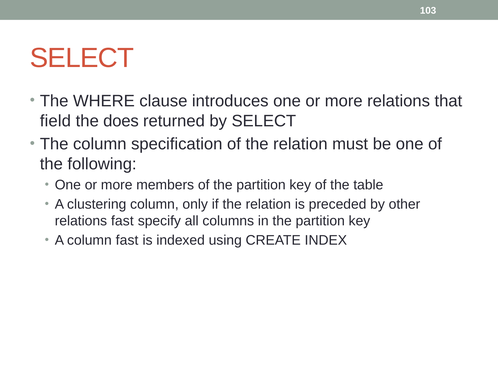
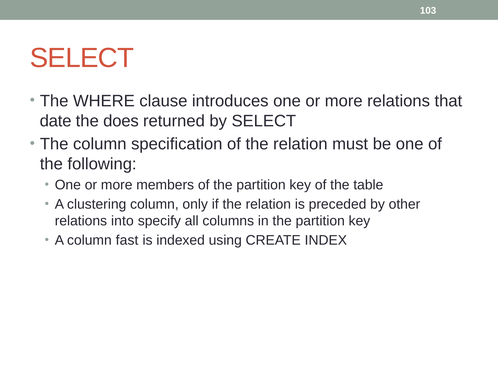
field: field -> date (56, 121)
relations fast: fast -> into (122, 221)
